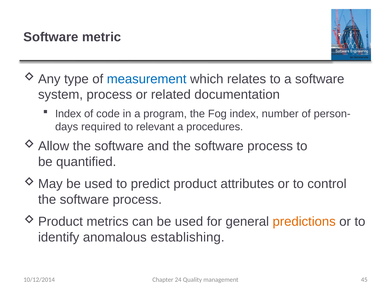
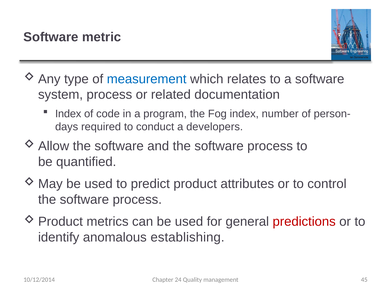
relevant: relevant -> conduct (155, 127)
procedures: procedures -> developers (215, 127)
predictions colour: orange -> red (304, 222)
